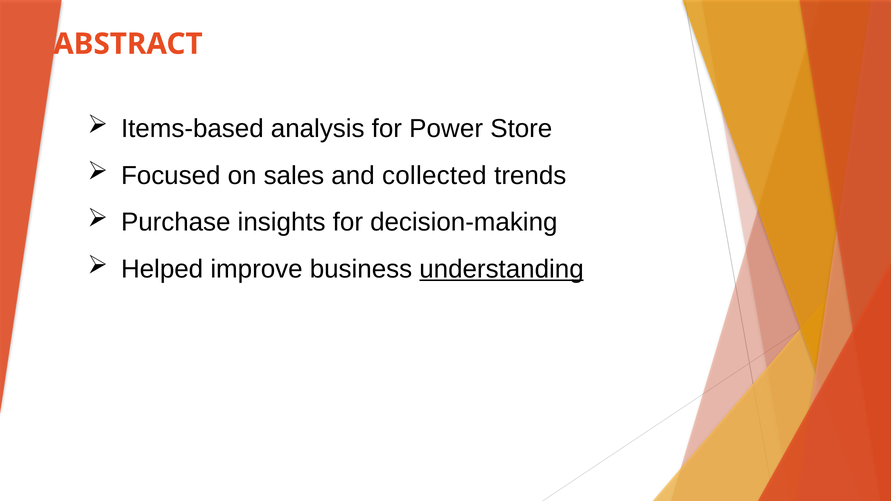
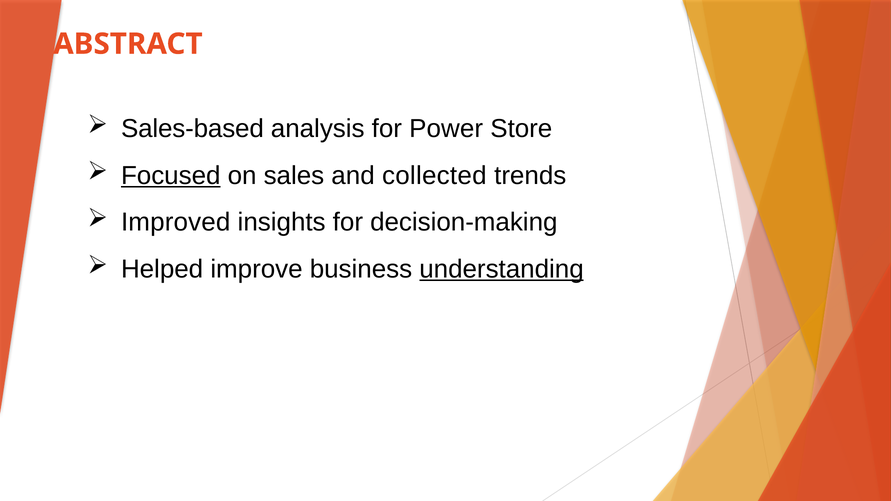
Items-based: Items-based -> Sales-based (192, 129)
Focused underline: none -> present (171, 176)
Purchase: Purchase -> Improved (176, 222)
